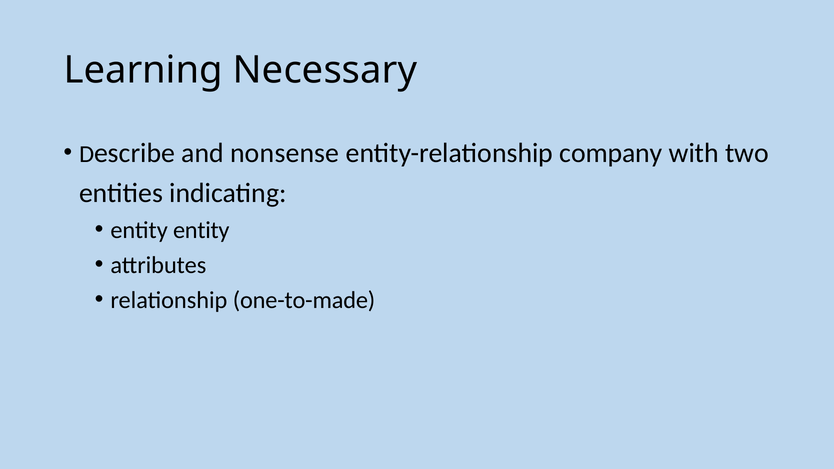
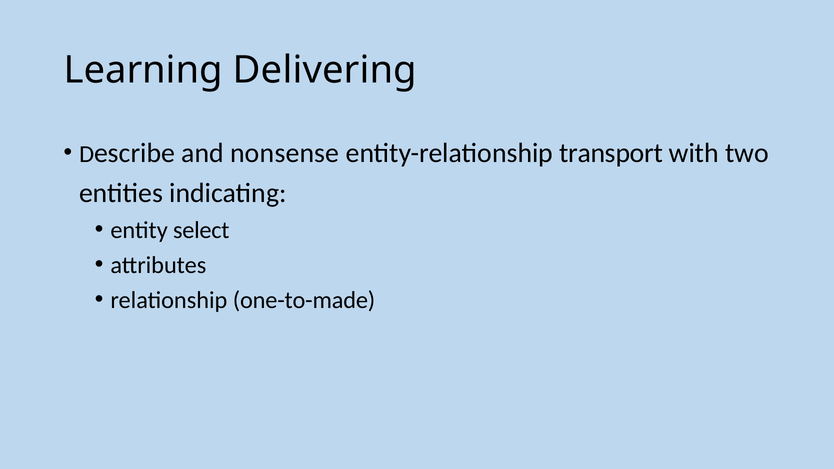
Necessary: Necessary -> Delivering (325, 70)
company: company -> transport (611, 153)
entity entity: entity -> select (201, 230)
